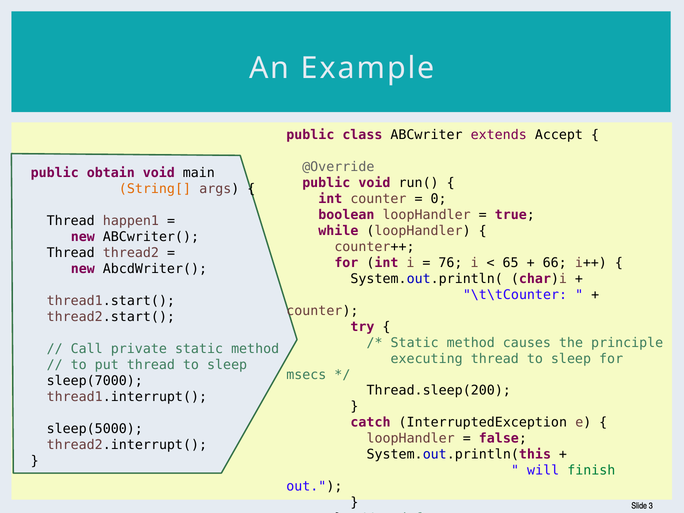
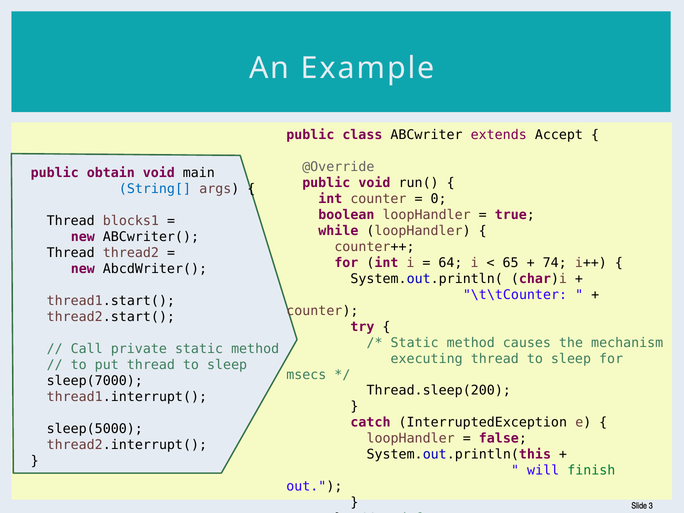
String[ colour: orange -> blue (155, 189)
happen1: happen1 -> blocks1 (131, 221)
76: 76 -> 64 (450, 263)
66: 66 -> 74 (555, 263)
principle: principle -> mechanism (627, 343)
